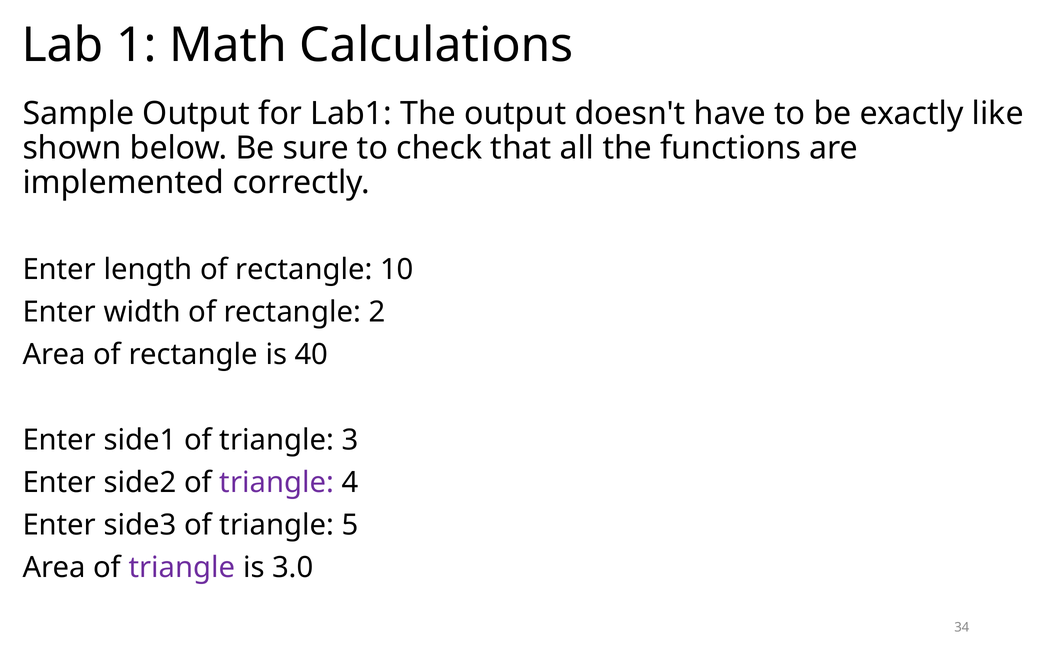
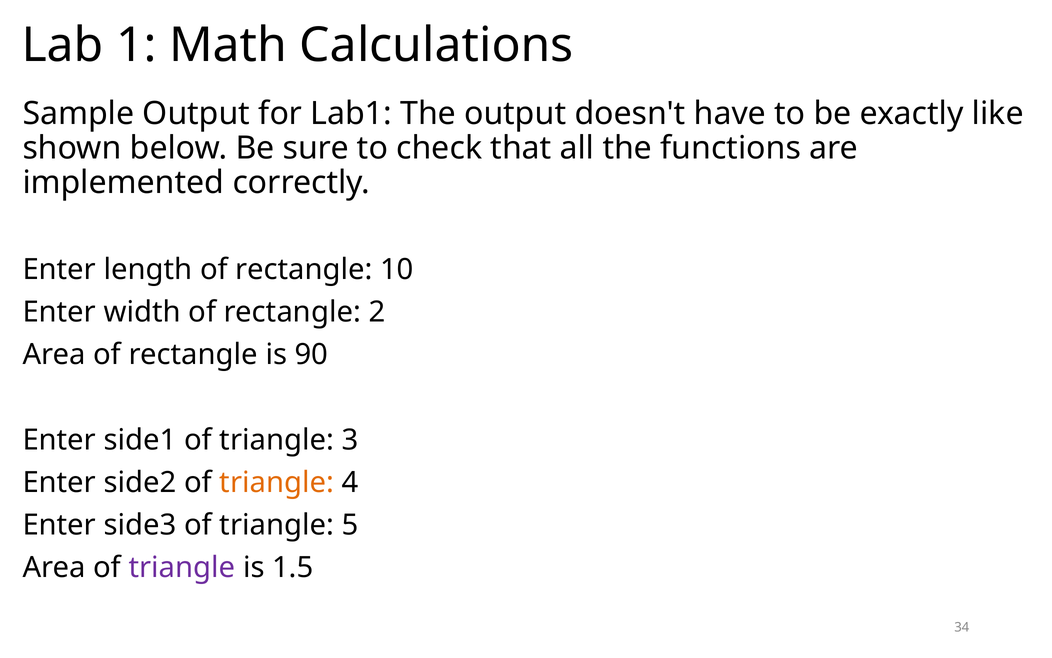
40: 40 -> 90 (311, 354)
triangle colour: purple -> orange (277, 482)
3.0: 3.0 -> 1.5 (293, 567)
